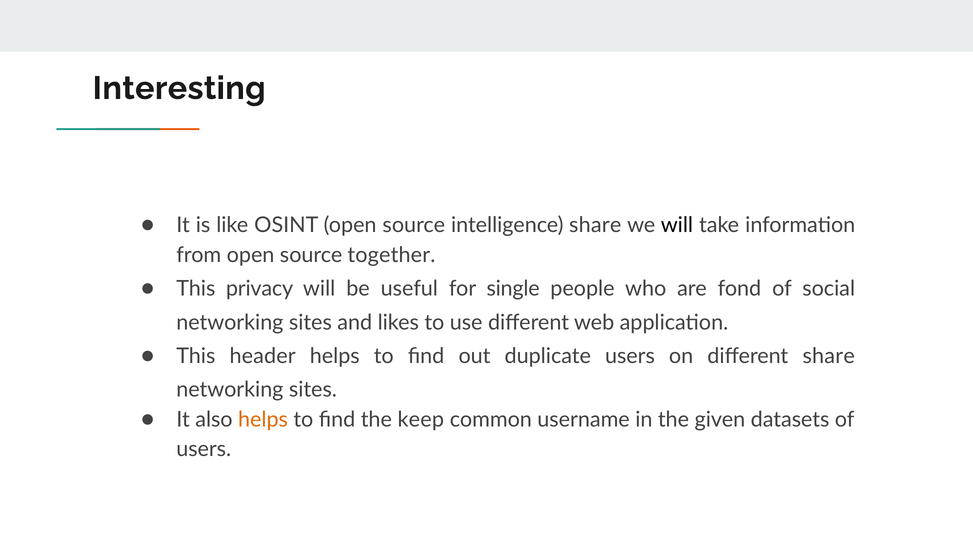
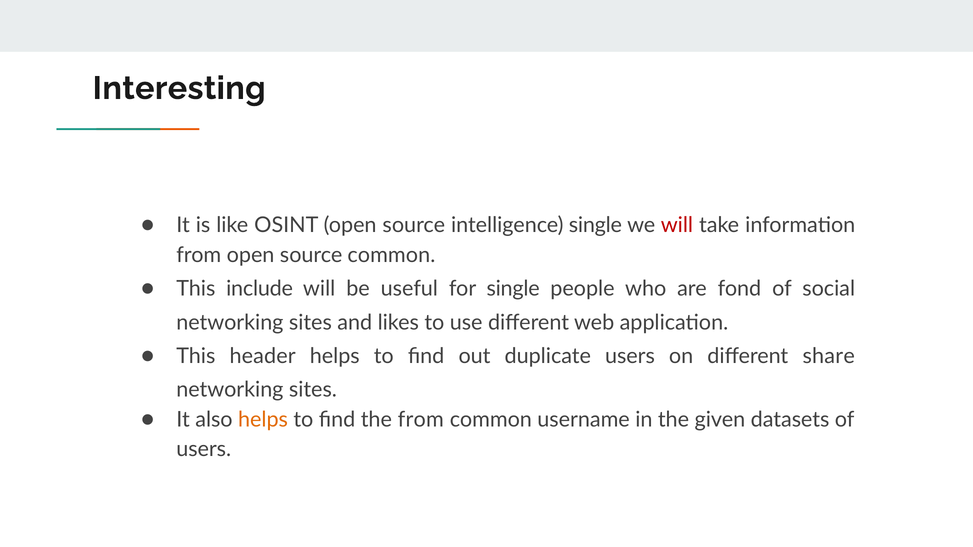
intelligence share: share -> single (595, 225)
will colour: black -> red (677, 225)
source together: together -> common (391, 255)
privacy: privacy -> include (260, 289)
the keep: keep -> from (421, 420)
